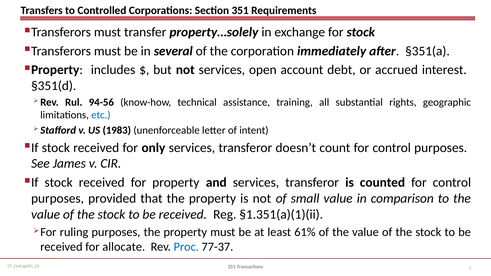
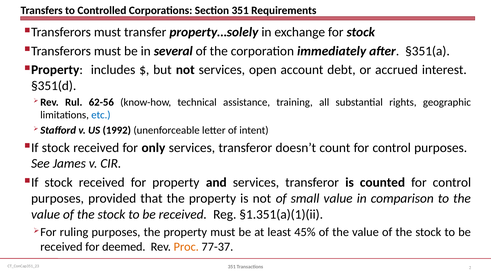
94-56: 94-56 -> 62-56 (101, 102)
1983: 1983 -> 1992 (117, 130)
61%: 61% -> 45% (305, 232)
allocate: allocate -> deemed (124, 247)
Proc colour: blue -> orange (186, 247)
